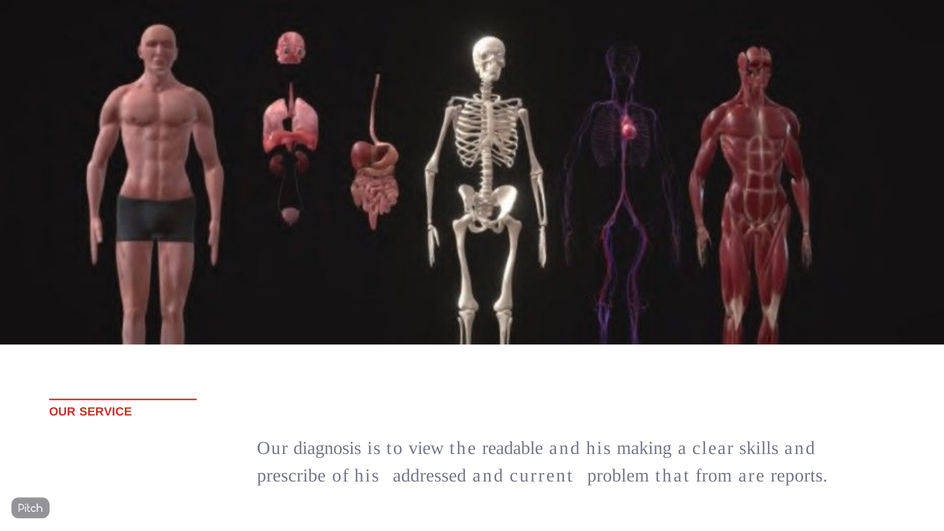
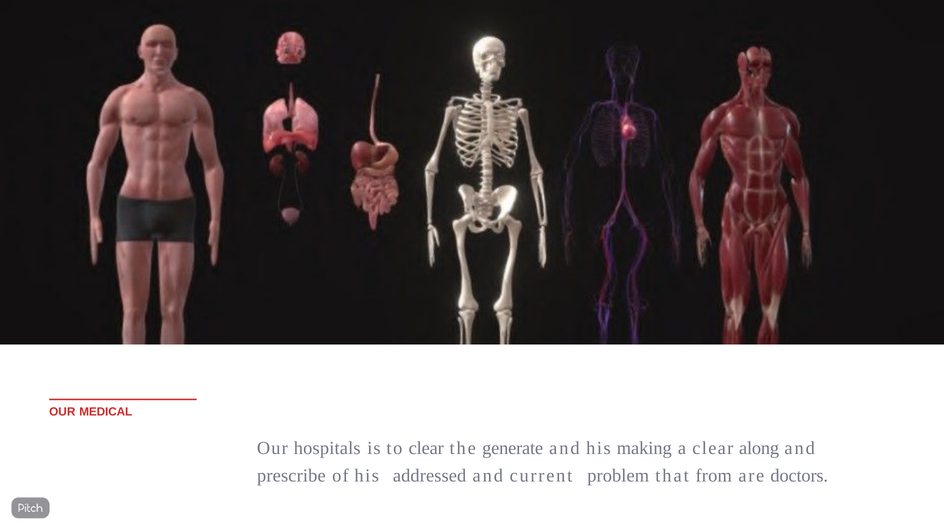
SERVICE: SERVICE -> MEDICAL (106, 412)
diagnosis: diagnosis -> hospitals (327, 448)
to view: view -> clear (426, 448)
readable: readable -> generate (513, 448)
skills: skills -> along (759, 448)
reports: reports -> doctors (799, 476)
